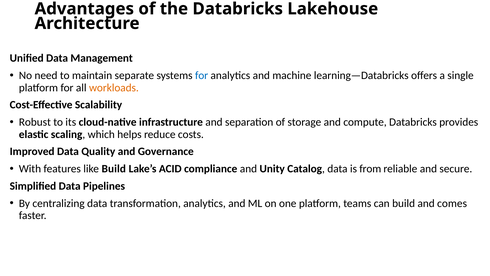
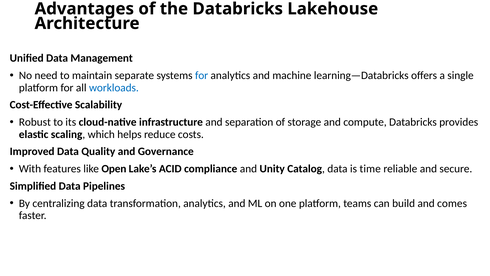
workloads colour: orange -> blue (114, 88)
like Build: Build -> Open (114, 169)
from: from -> time (370, 169)
